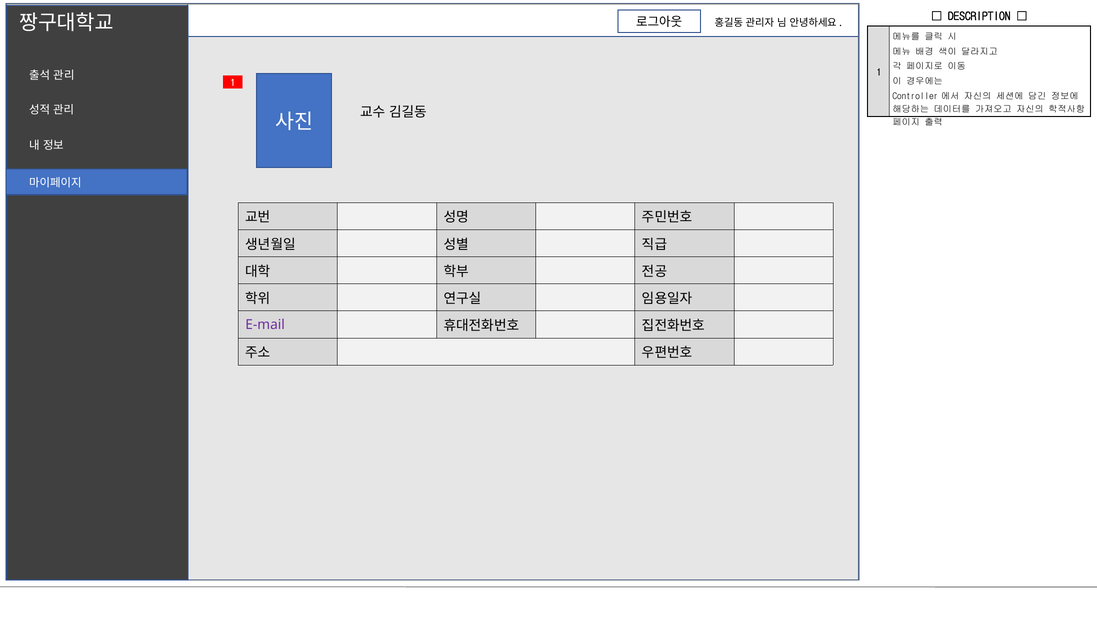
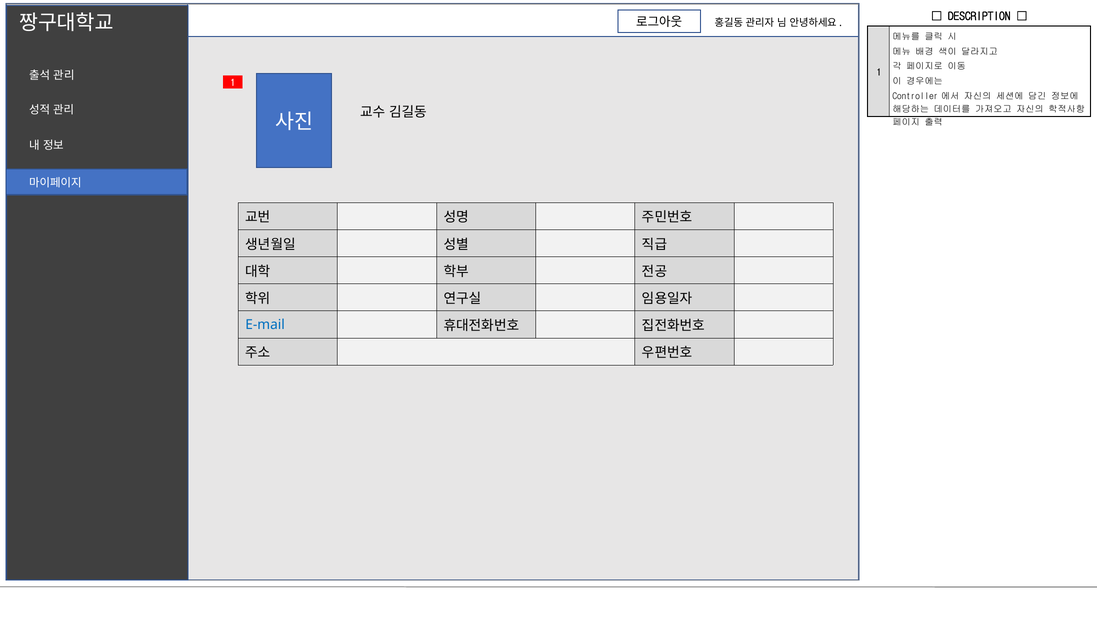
E-mail colour: purple -> blue (265, 325)
